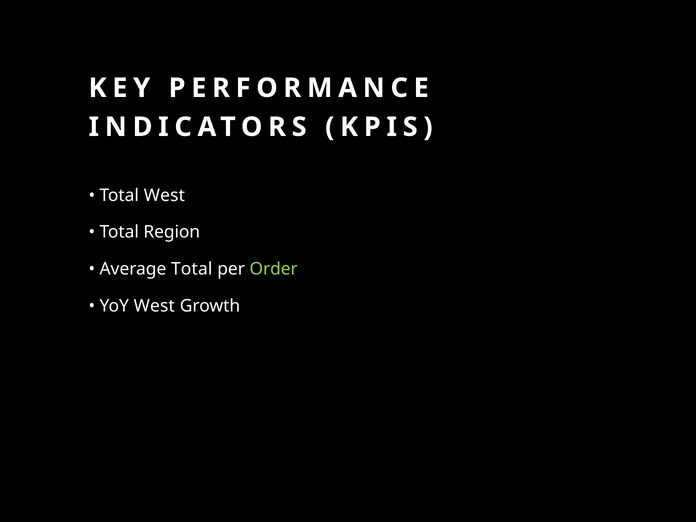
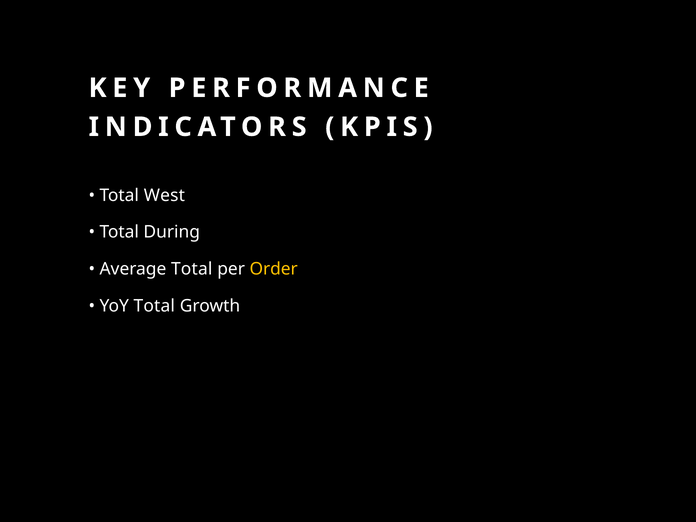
Region: Region -> During (172, 232)
Order colour: light green -> yellow (274, 269)
YoY West: West -> Total (154, 306)
